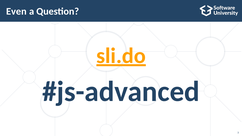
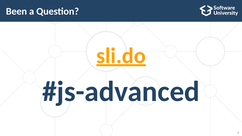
Even: Even -> Been (16, 11)
